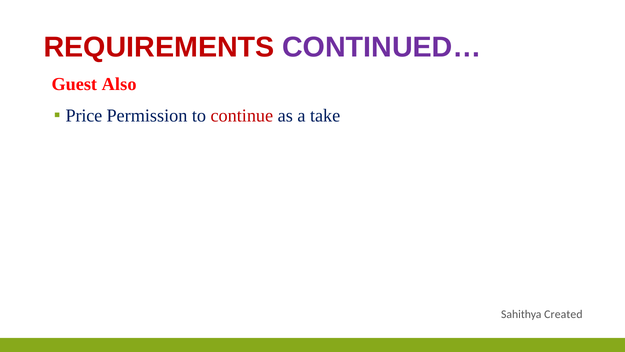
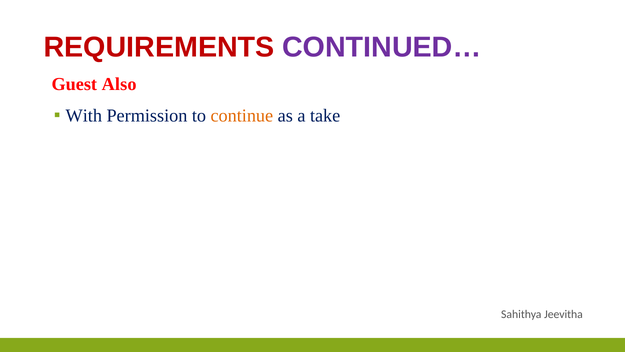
Price: Price -> With (84, 115)
continue colour: red -> orange (242, 115)
Created: Created -> Jeevitha (563, 314)
